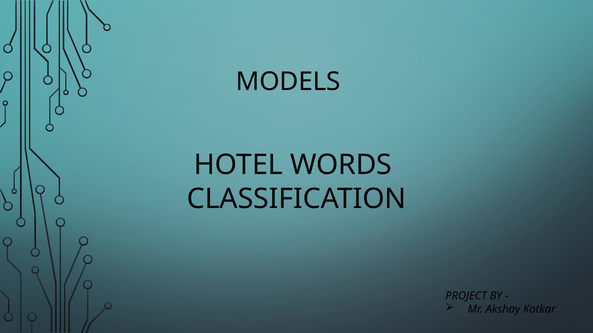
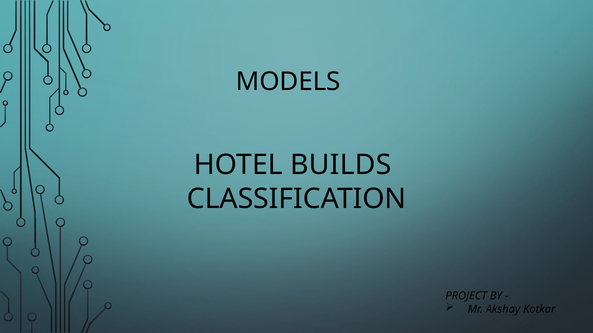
WORDS: WORDS -> BUILDS (341, 165)
